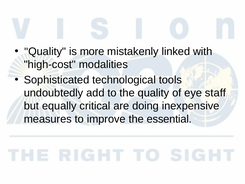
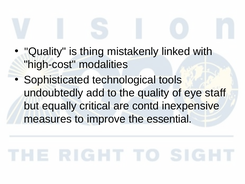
more: more -> thing (92, 51)
doing: doing -> contd (146, 106)
